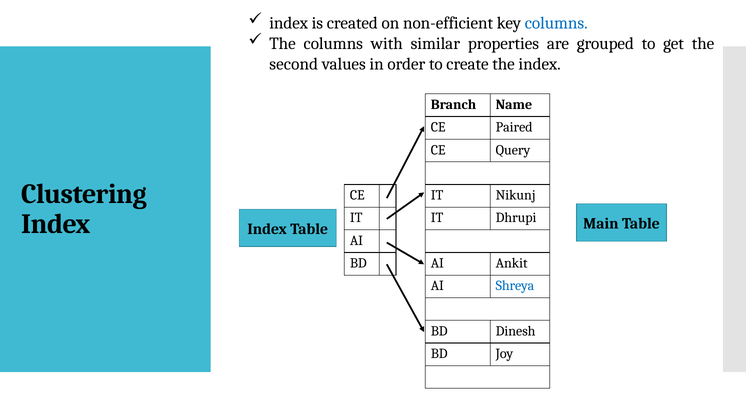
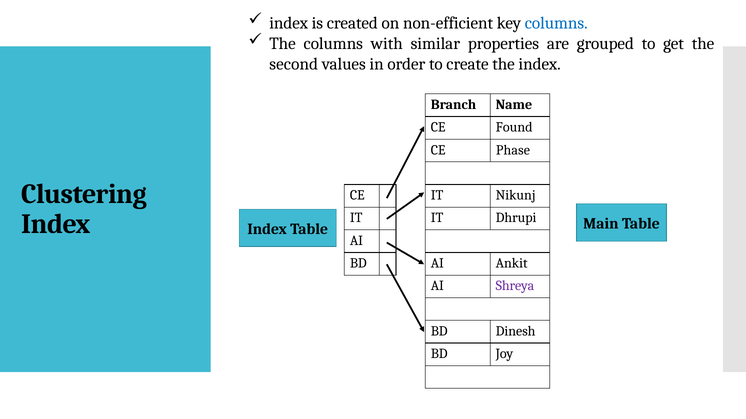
Paired: Paired -> Found (514, 127)
Query: Query -> Phase (513, 150)
Shreya colour: blue -> purple (515, 286)
